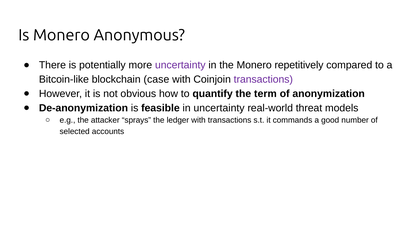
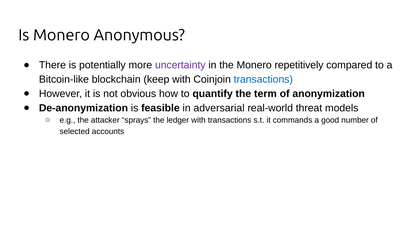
case: case -> keep (156, 79)
transactions colour: purple -> blue (263, 79)
in uncertainty: uncertainty -> adversarial (219, 108)
